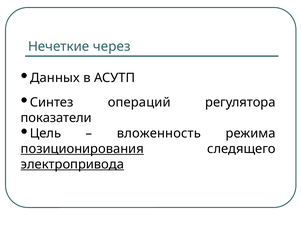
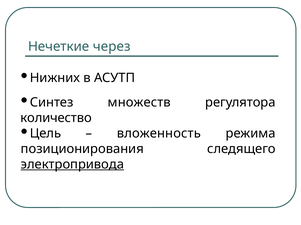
Данных: Данных -> Нижних (55, 78)
операций: операций -> множеств (139, 103)
показатели: показатели -> количество (56, 118)
позиционирования underline: present -> none (82, 149)
